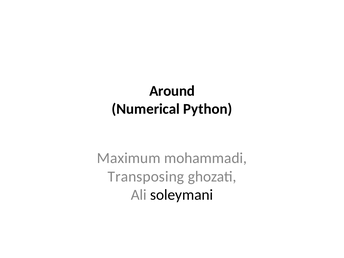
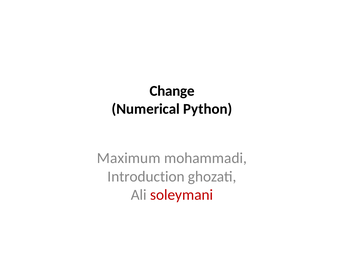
Around: Around -> Change (172, 91)
Transposing: Transposing -> Introduction (146, 176)
soleymani colour: black -> red (182, 195)
